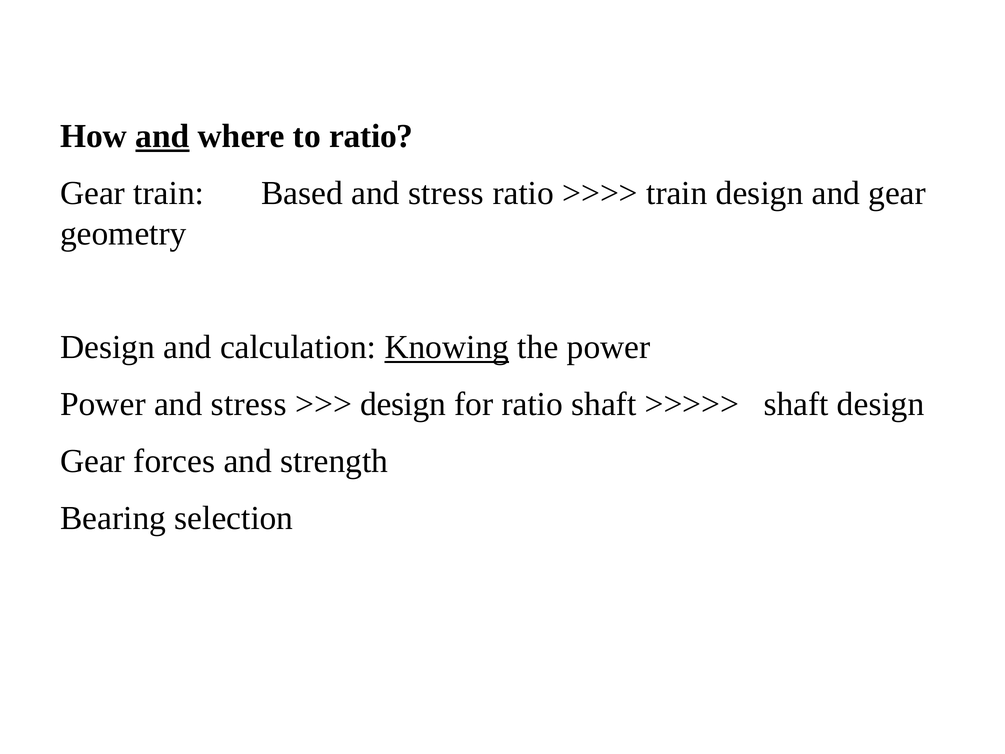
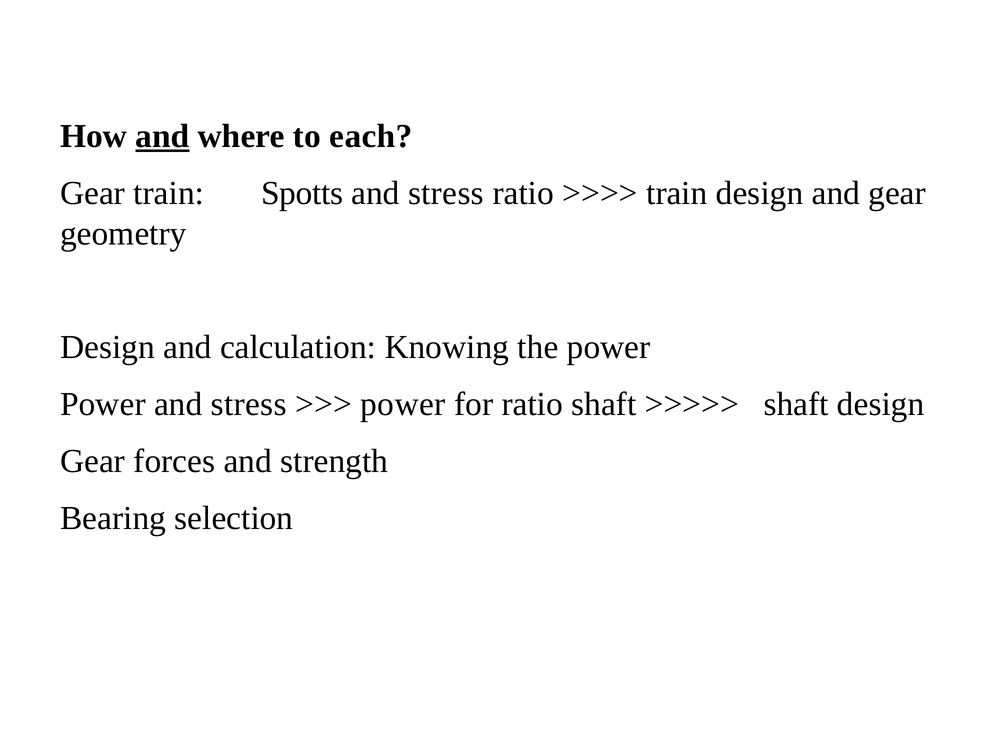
to ratio: ratio -> each (371, 136)
Based: Based -> Spotts (302, 193)
Knowing underline: present -> none (447, 347)
design: design -> power (403, 404)
